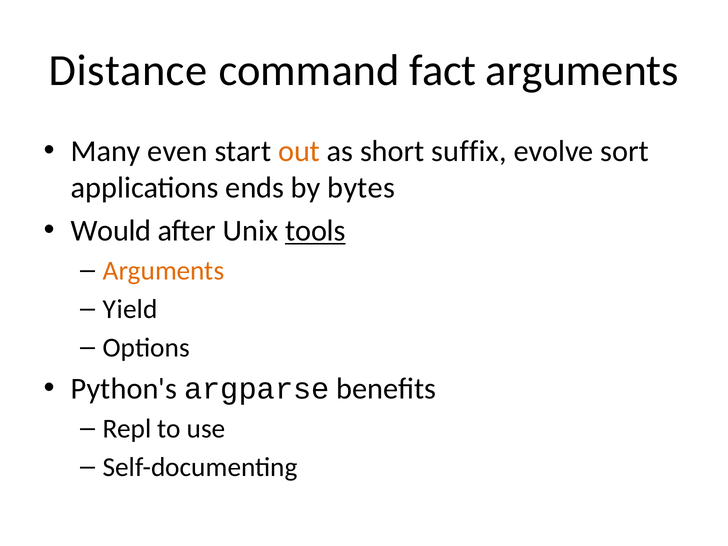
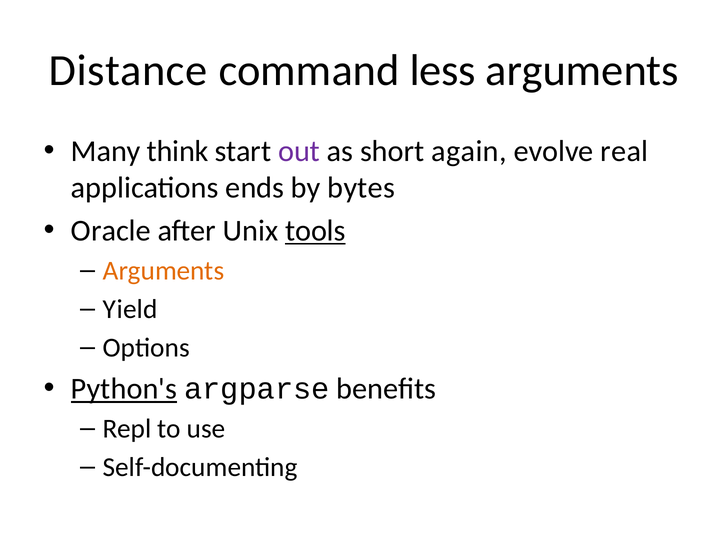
fact: fact -> less (443, 70)
even: even -> think (178, 151)
out colour: orange -> purple (299, 151)
suffix: suffix -> again (469, 151)
sort: sort -> real (624, 151)
Would: Would -> Oracle (111, 231)
Python's underline: none -> present (124, 389)
